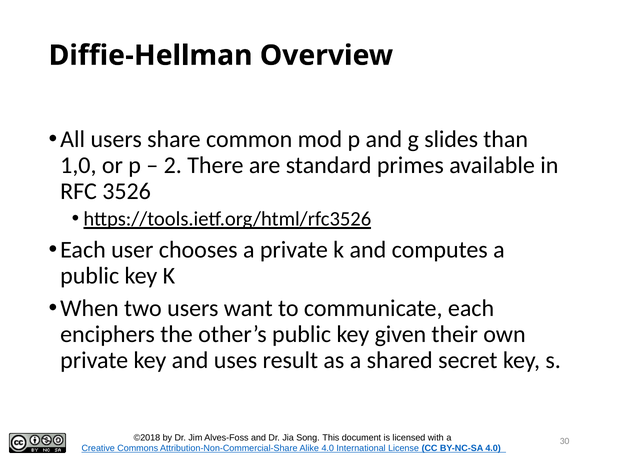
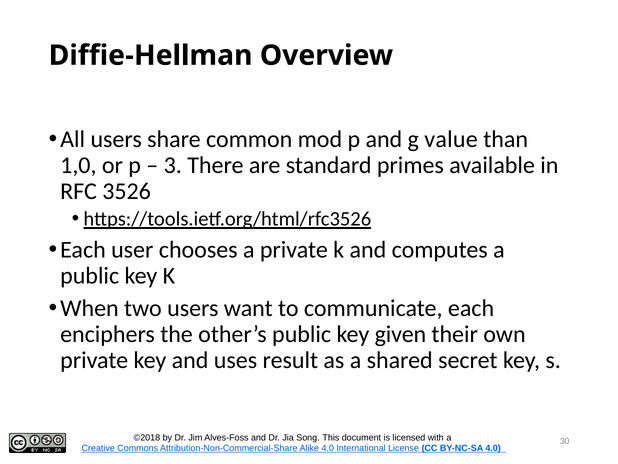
slides: slides -> value (451, 139)
2: 2 -> 3 (173, 165)
